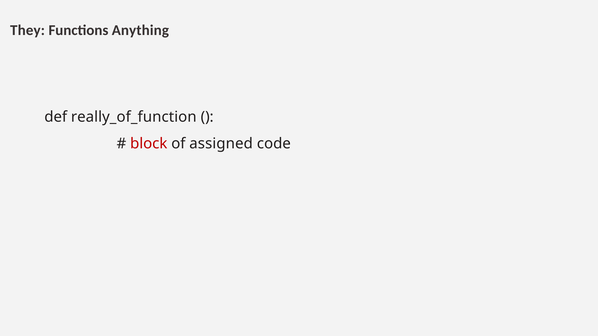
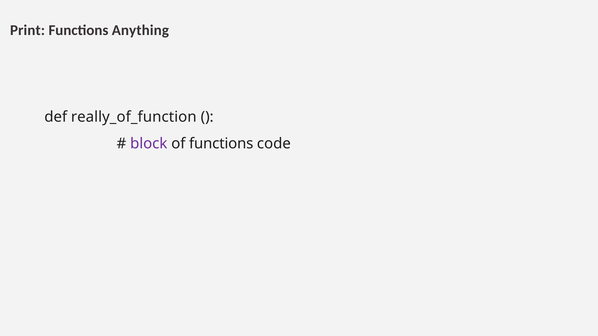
They: They -> Print (28, 30)
block colour: red -> purple (149, 144)
of assigned: assigned -> functions (221, 144)
